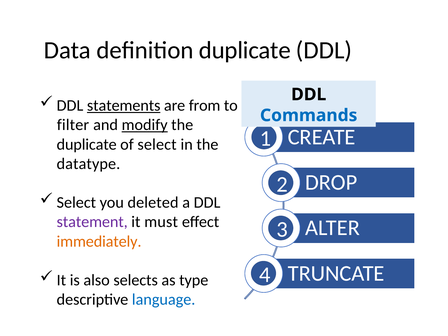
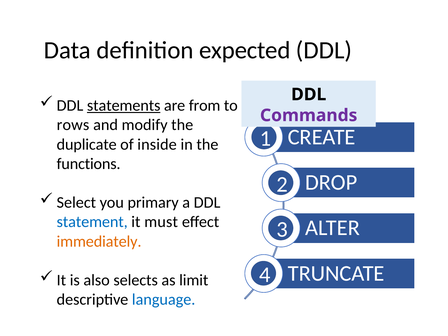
definition duplicate: duplicate -> expected (245, 50)
Commands colour: blue -> purple (309, 115)
filter: filter -> rows (73, 125)
modify underline: present -> none (145, 125)
of select: select -> inside (157, 144)
datatype: datatype -> functions (89, 164)
deleted: deleted -> primary (153, 203)
statement colour: purple -> blue (92, 222)
type: type -> limit (194, 280)
